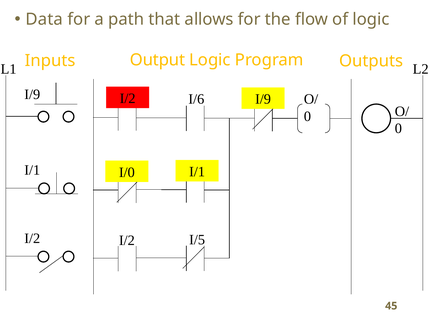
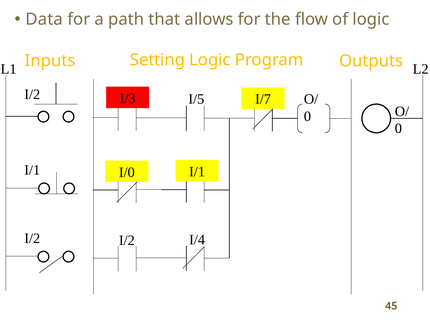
Output: Output -> Setting (157, 60)
I/9: I/9 -> I/2 (32, 94)
I/2: I/2 -> I/3 (128, 98)
I/6: I/6 -> I/5 (196, 99)
I/9: I/9 -> I/7 (263, 99)
I/5: I/5 -> I/4 (197, 240)
